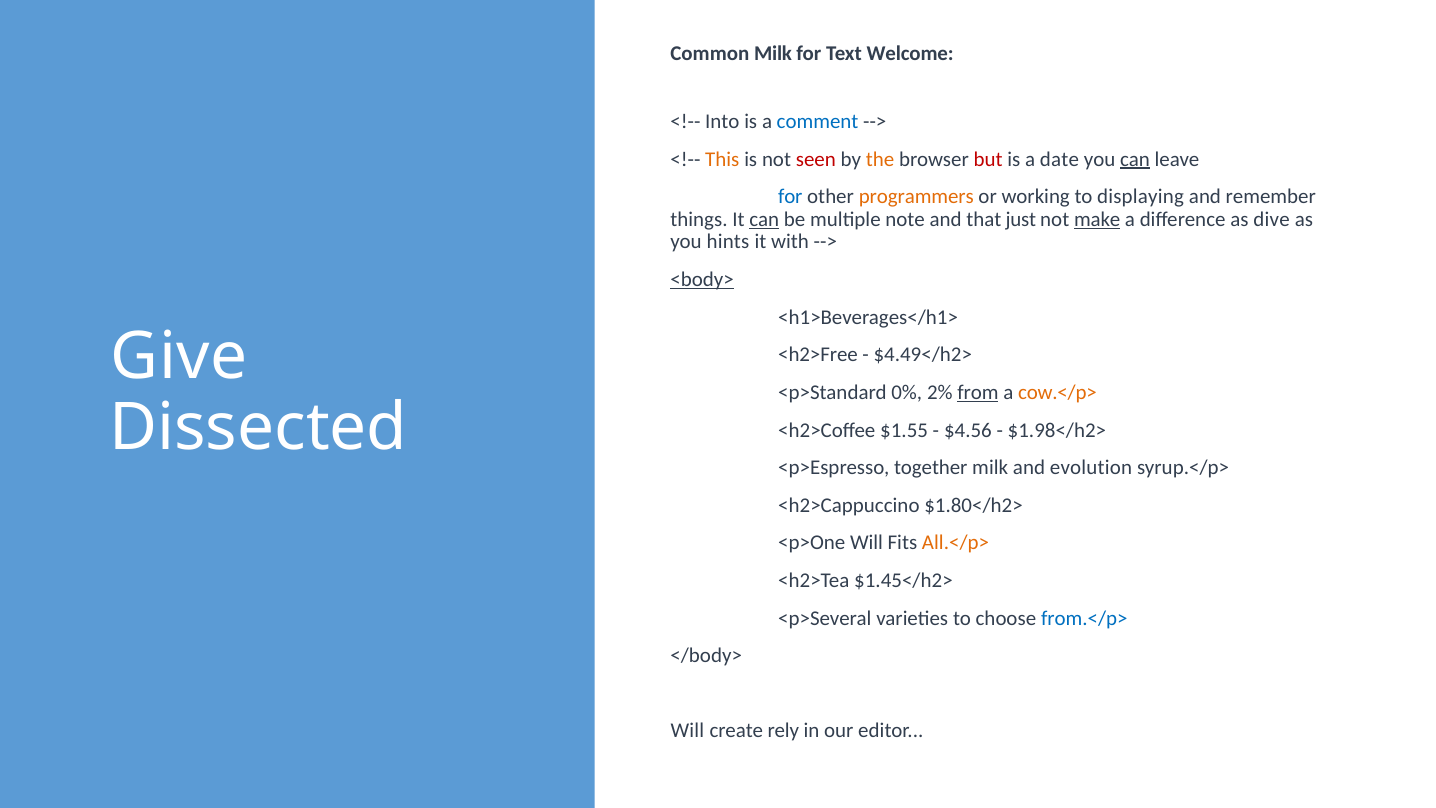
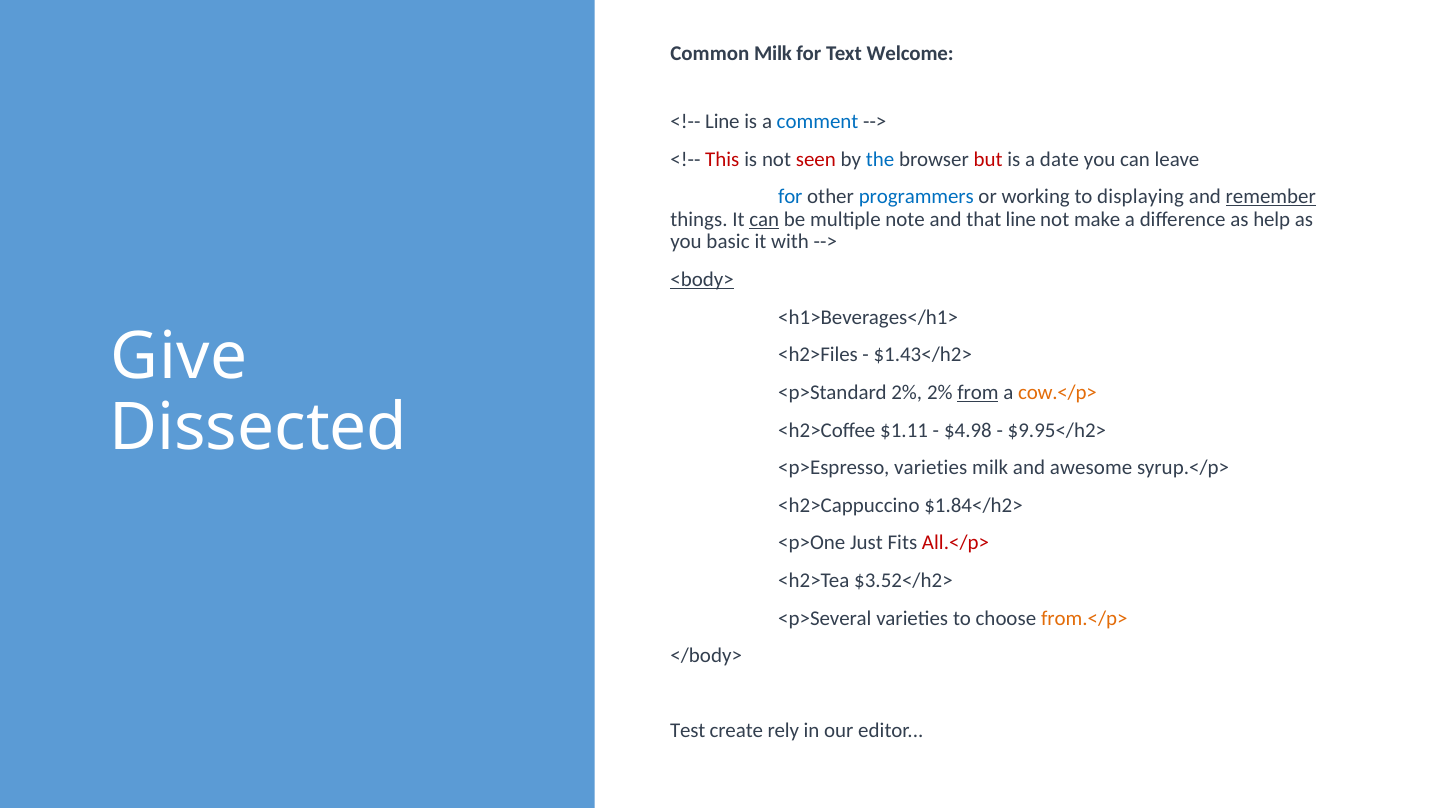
Into: Into -> Line (722, 121)
This colour: orange -> red (722, 159)
the colour: orange -> blue (880, 159)
can underline: present -> none (1135, 159)
programmers colour: orange -> blue (916, 197)
remember underline: none -> present (1271, 197)
that just: just -> line (1021, 219)
make underline: present -> none (1097, 219)
dive: dive -> help (1272, 219)
hints: hints -> basic (728, 242)
<h2>Free: <h2>Free -> <h2>Files (818, 355)
$4.49</h2>: $4.49</h2> -> $1.43</h2> (923, 355)
<p>Standard 0%: 0% -> 2% (907, 392)
$1.55: $1.55 -> $1.11 (904, 430)
$4.56: $4.56 -> $4.98 (968, 430)
$1.98</h2>: $1.98</h2> -> $9.95</h2> (1057, 430)
<p>Espresso together: together -> varieties (931, 468)
evolution: evolution -> awesome (1091, 468)
$1.80</h2>: $1.80</h2> -> $1.84</h2> (974, 505)
<p>One Will: Will -> Just (866, 543)
All.</p> colour: orange -> red (956, 543)
$1.45</h2>: $1.45</h2> -> $3.52</h2> (903, 580)
from.</p> colour: blue -> orange (1084, 618)
Will: Will -> Test (688, 731)
